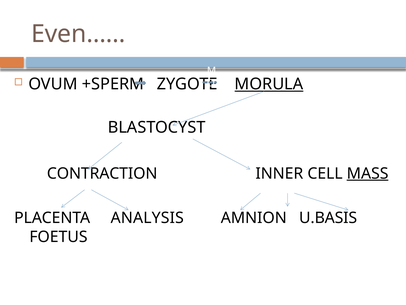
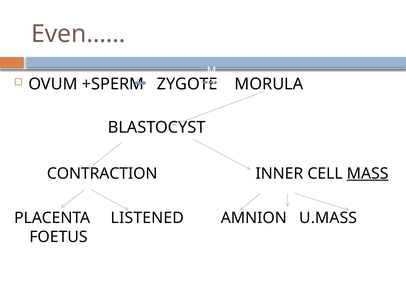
MORULA underline: present -> none (269, 84)
ANALYSIS: ANALYSIS -> LISTENED (147, 217)
U.BASIS: U.BASIS -> U.MASS (328, 217)
